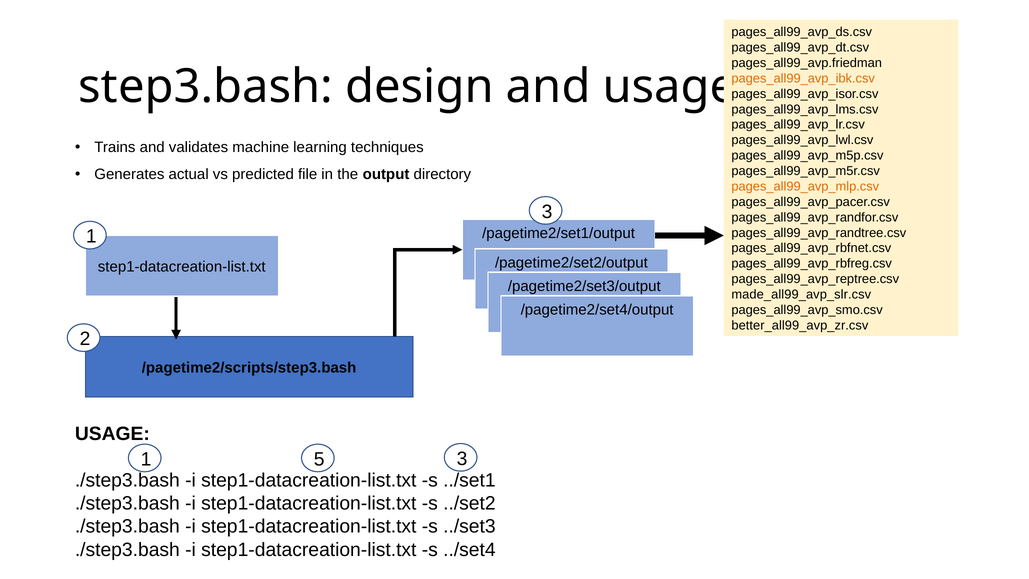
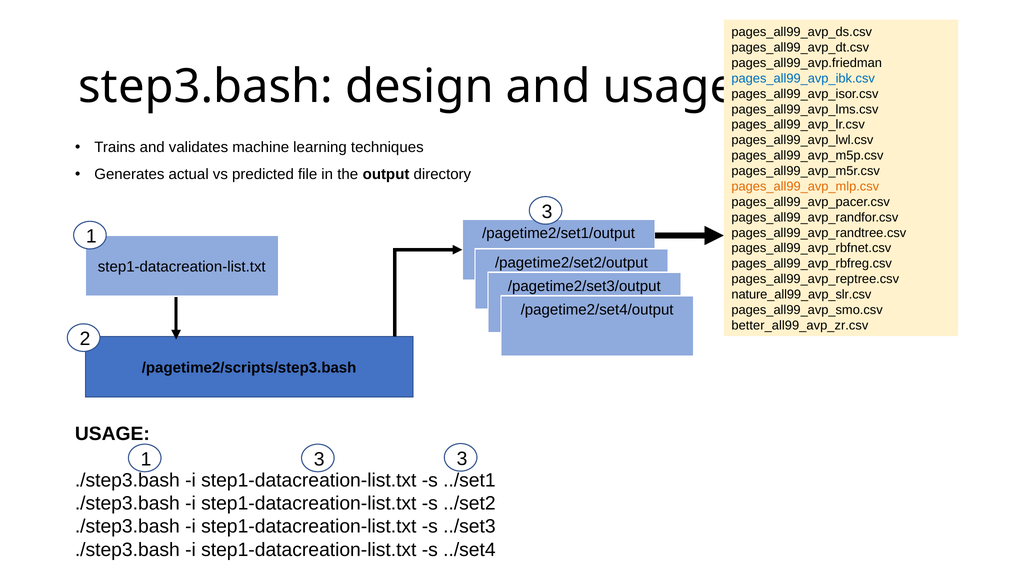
pages_all99_avp_ibk.csv colour: orange -> blue (803, 78)
made_all99_avp_slr.csv: made_all99_avp_slr.csv -> nature_all99_avp_slr.csv (801, 294)
1 5: 5 -> 3 (319, 459)
